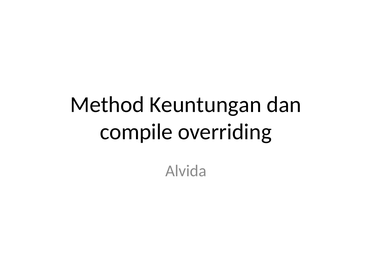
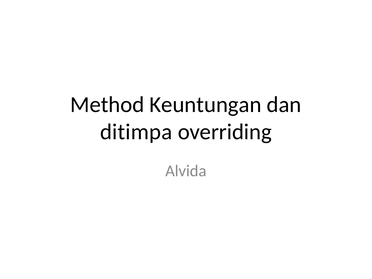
compile: compile -> ditimpa (136, 132)
